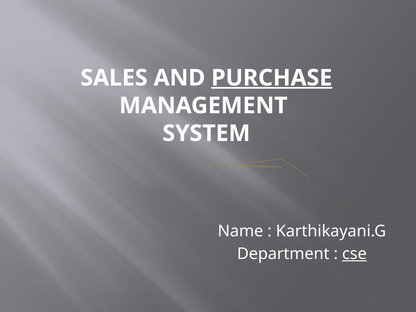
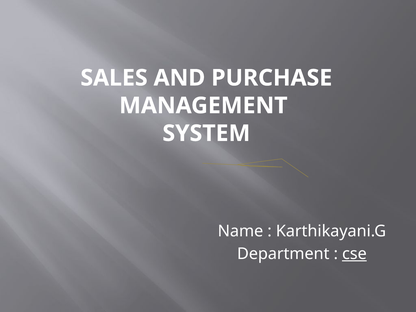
PURCHASE underline: present -> none (272, 78)
